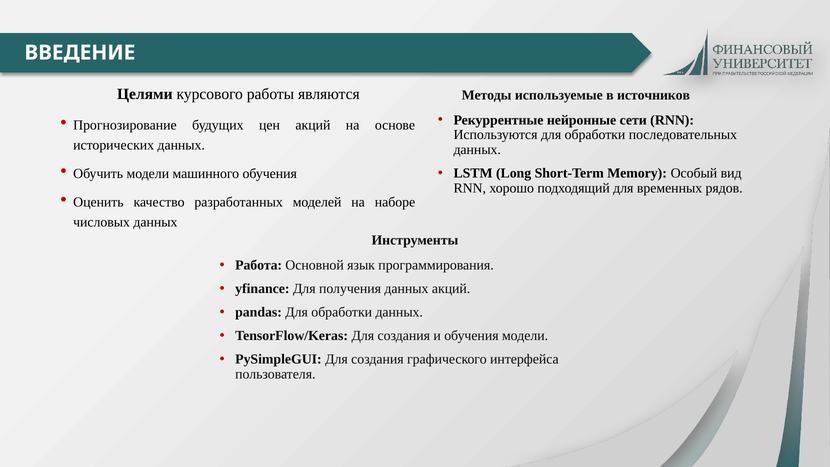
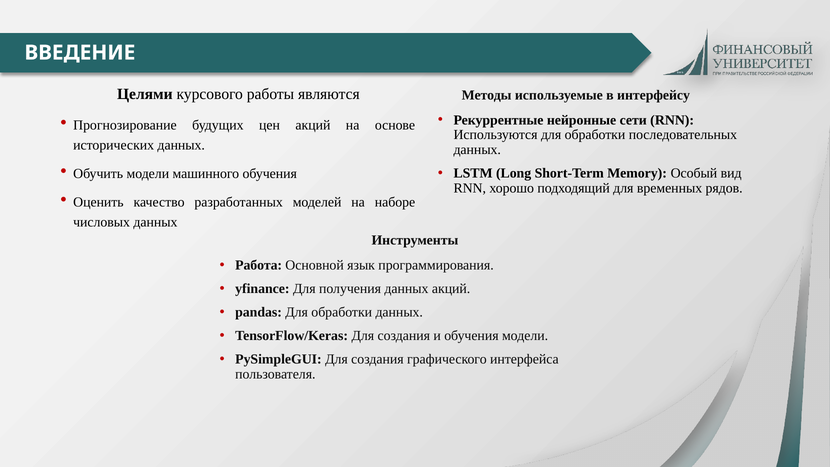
источников: источников -> интерфейсу (654, 95)
